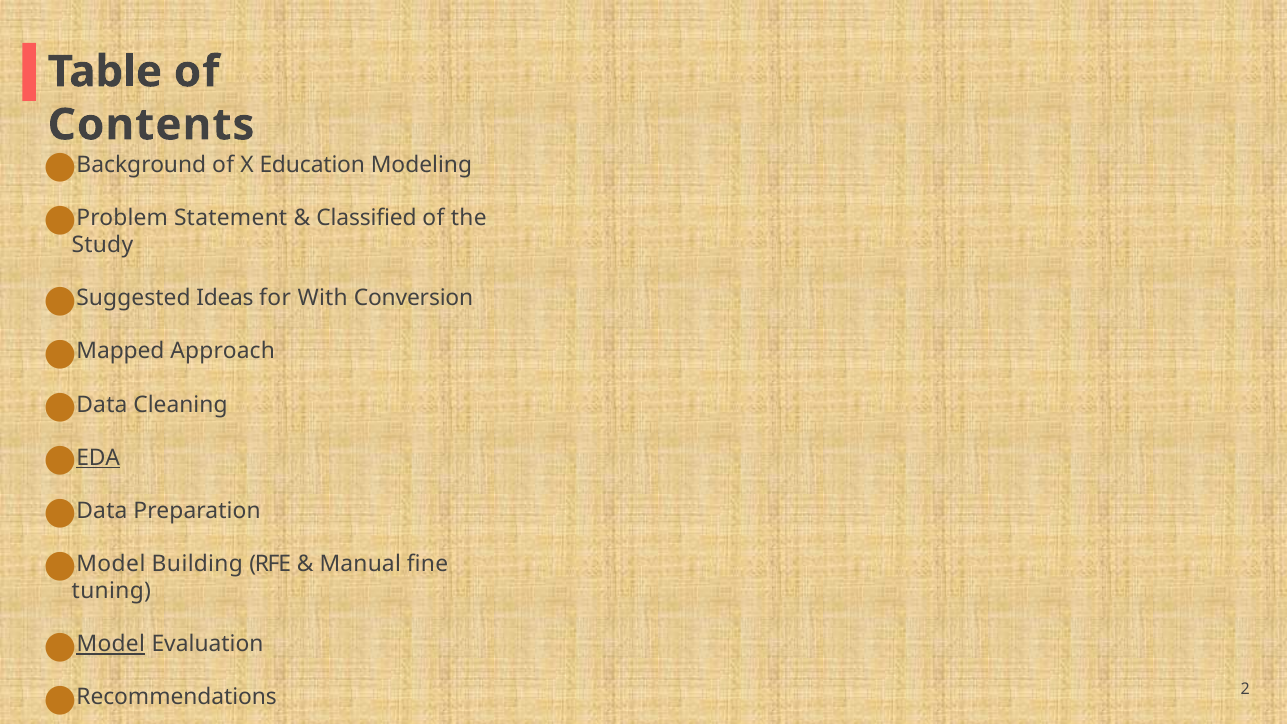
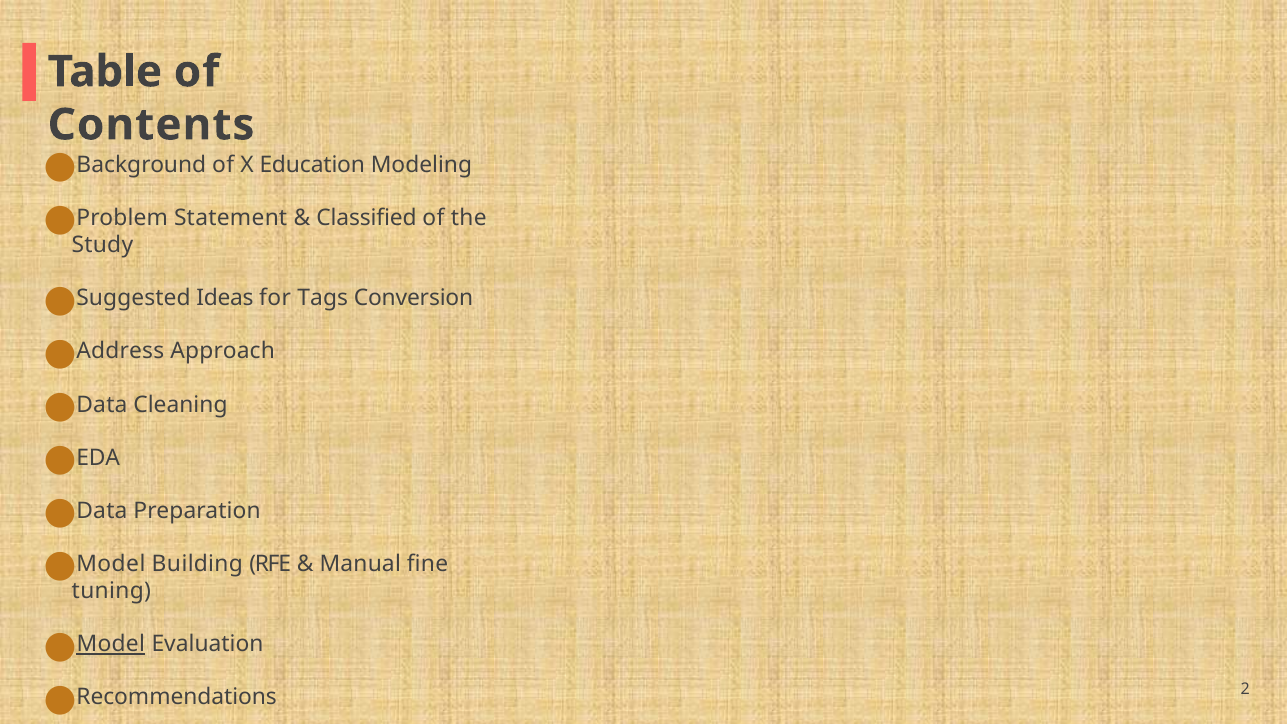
With: With -> Tags (323, 298)
Mapped: Mapped -> Address (120, 351)
EDA underline: present -> none (98, 458)
